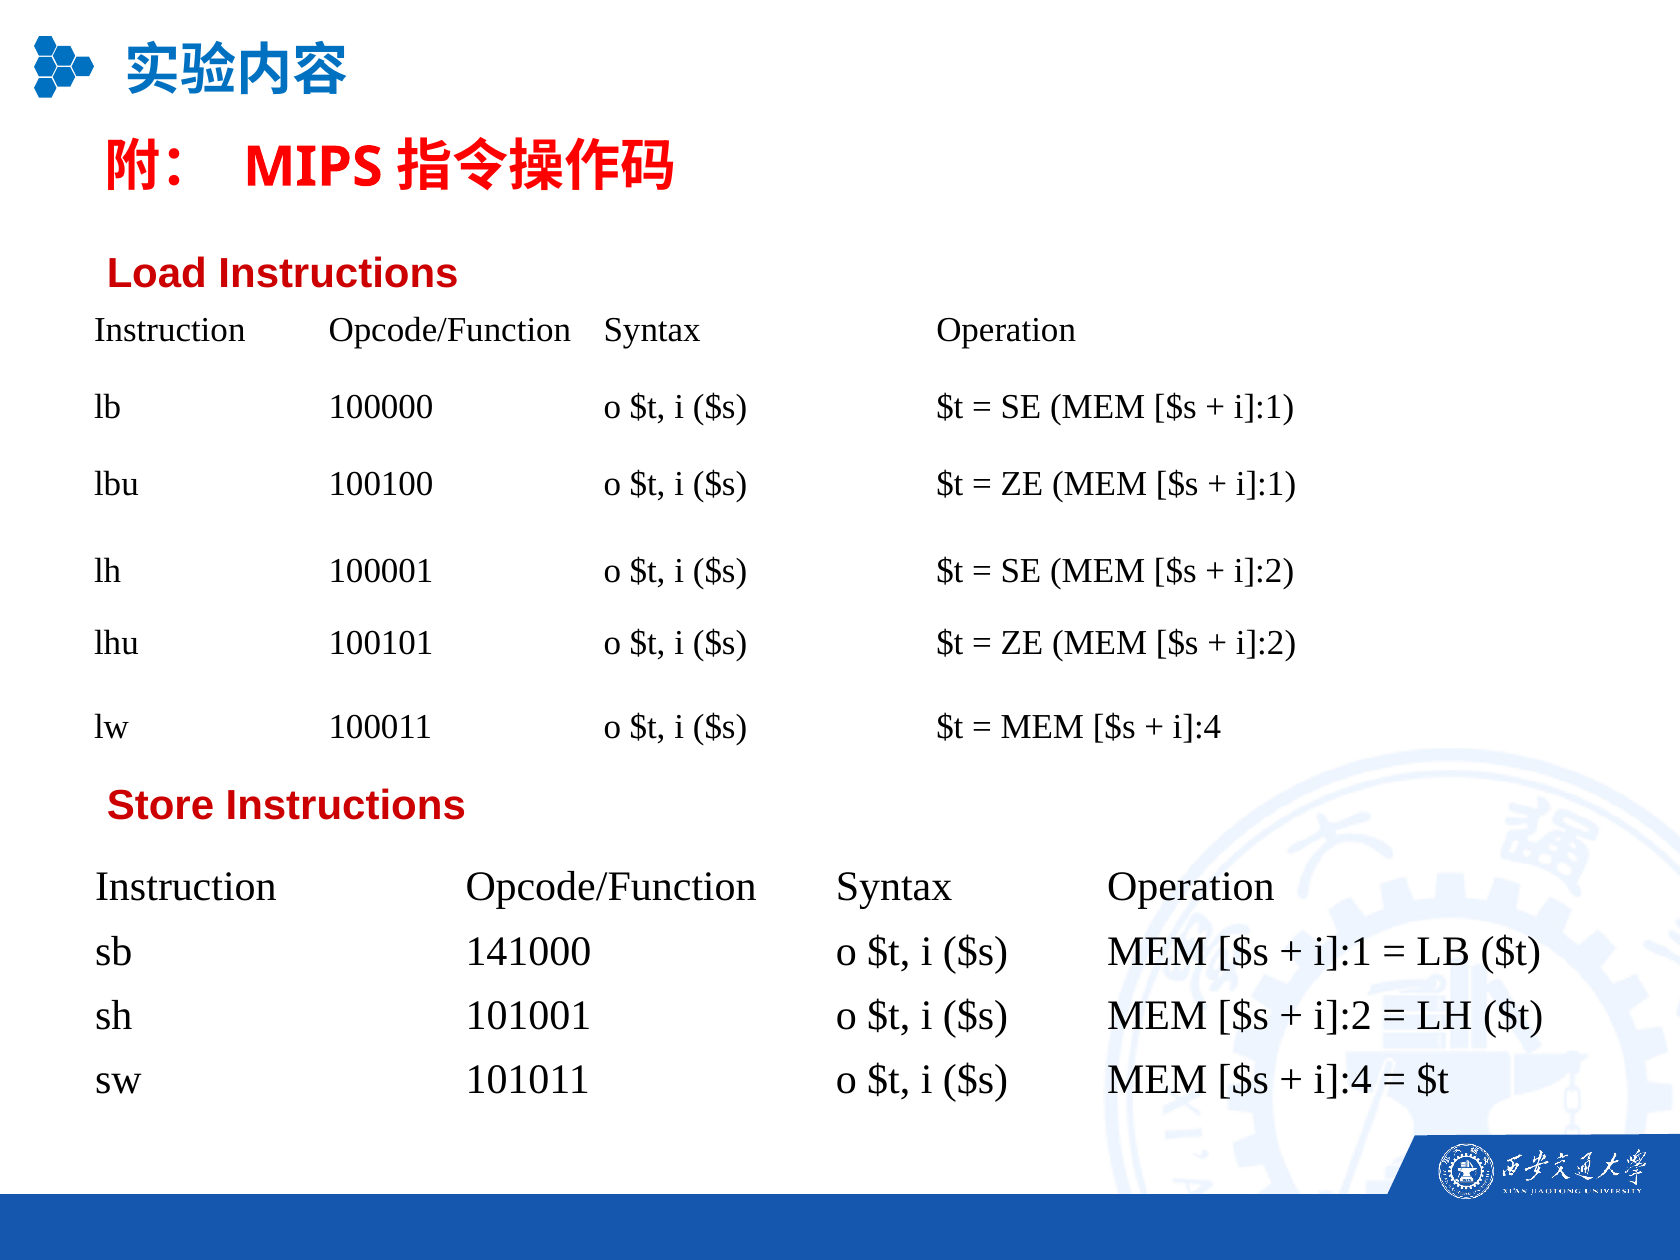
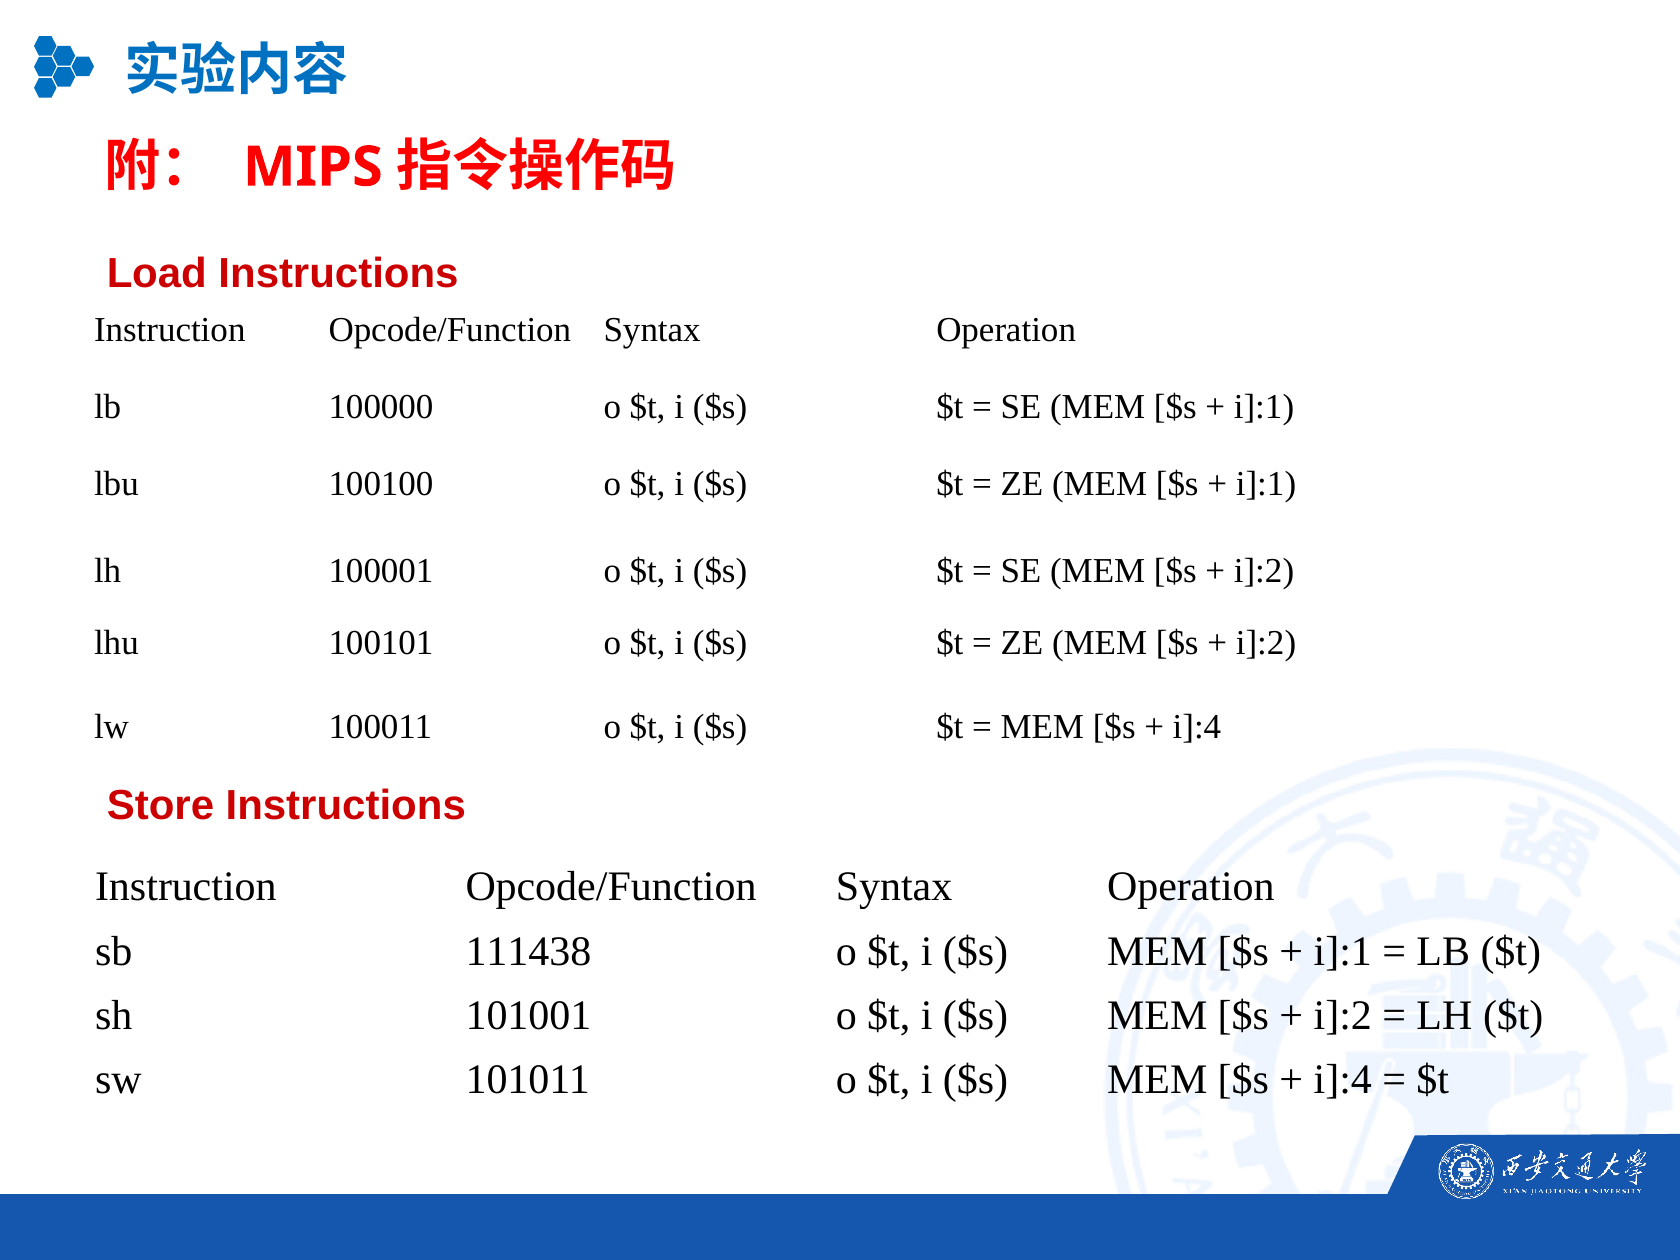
141000: 141000 -> 111438 (528, 951)
